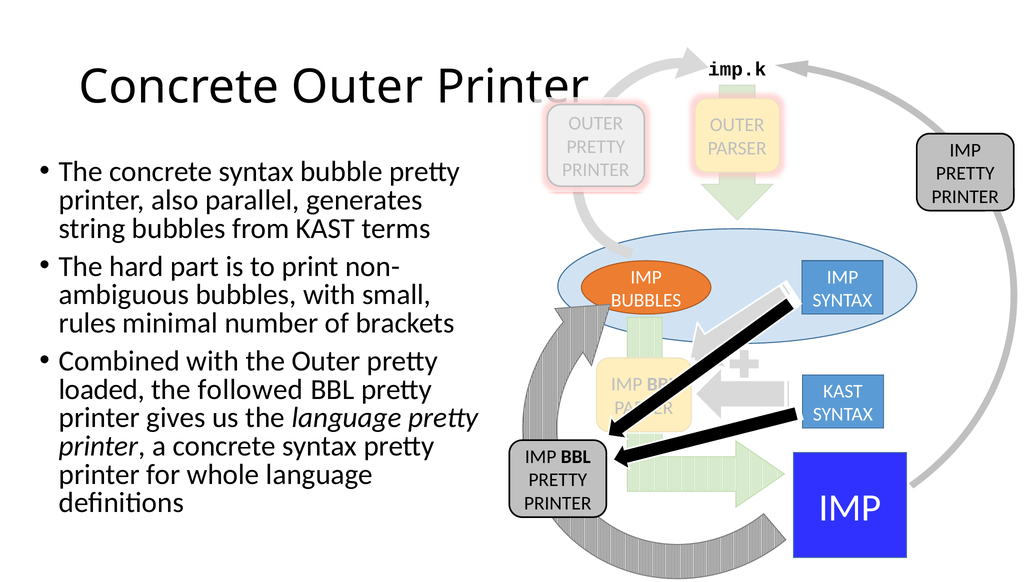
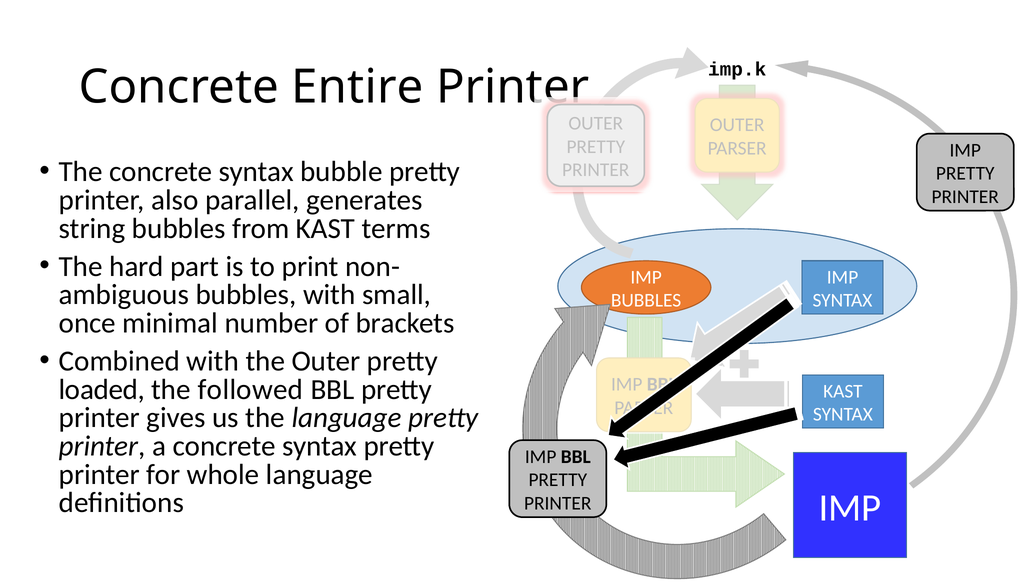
Concrete Outer: Outer -> Entire (357, 87)
rules: rules -> once (87, 323)
